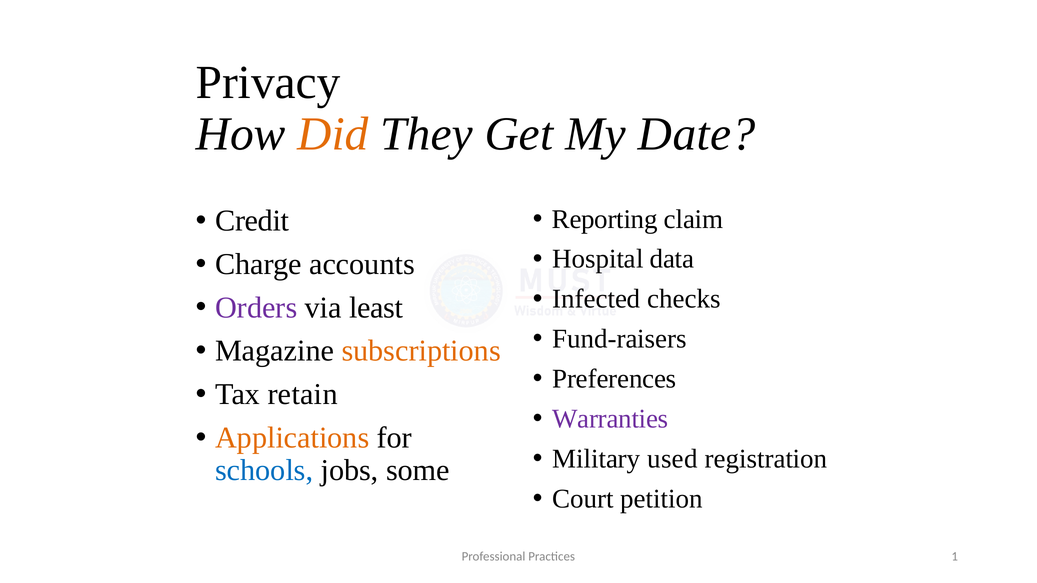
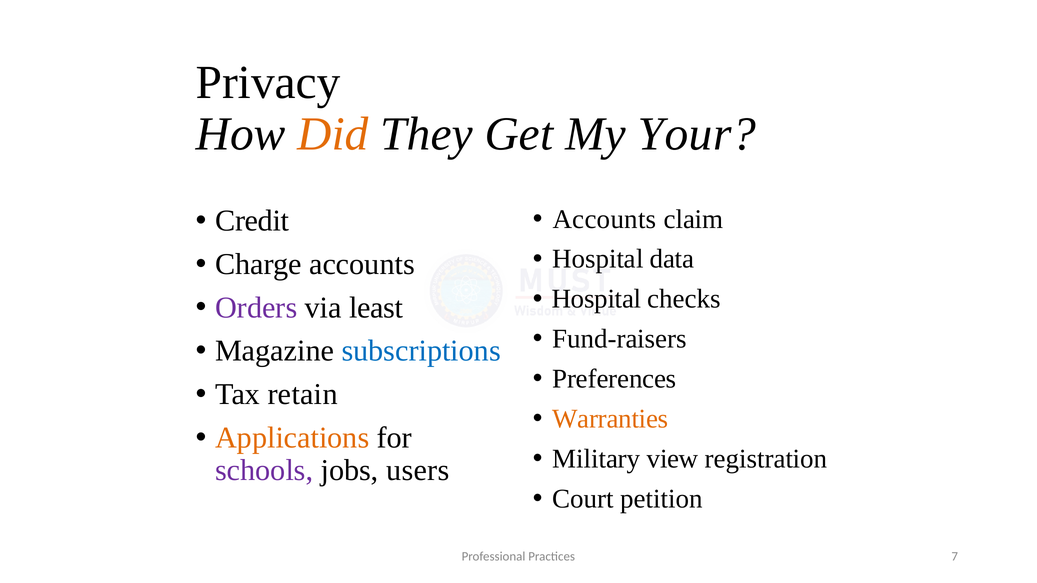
Date: Date -> Your (697, 134)
Reporting: Reporting -> Accounts (604, 219)
Infected: Infected -> Hospital (596, 299)
subscriptions colour: orange -> blue (421, 351)
Warranties colour: purple -> orange (610, 419)
used: used -> view (673, 459)
schools colour: blue -> purple (264, 471)
some: some -> users (418, 471)
1: 1 -> 7 (955, 557)
